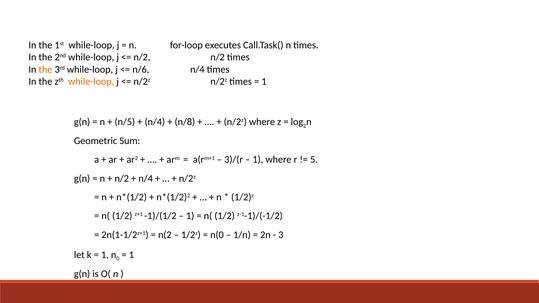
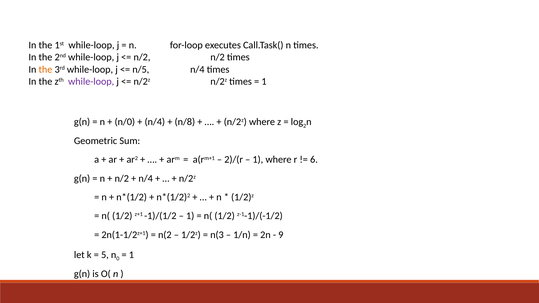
n/6: n/6 -> n/5 (141, 69)
while-loop colour: orange -> purple (91, 82)
n/5: n/5 -> n/0 (125, 122)
3)/(r: 3)/(r -> 2)/(r (234, 160)
5: 5 -> 6 (314, 160)
n(0: n(0 -> n(3 (217, 235)
3: 3 -> 9 (281, 235)
1: 1 -> 5 (105, 255)
